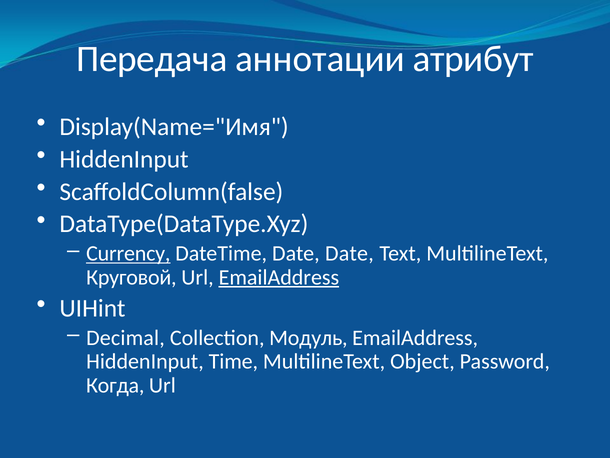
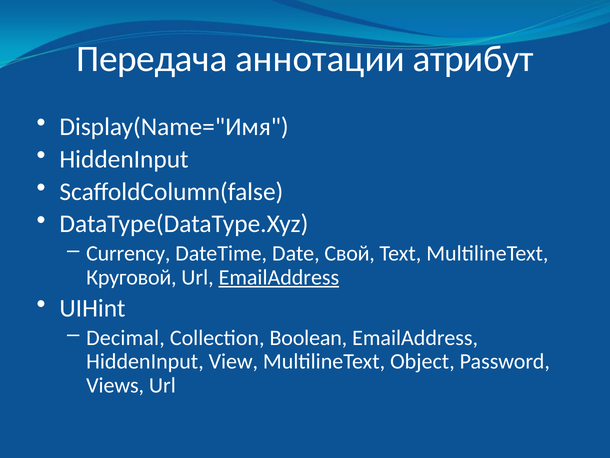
Currency underline: present -> none (128, 253)
Date Date: Date -> Свой (350, 253)
Модуль: Модуль -> Boolean (308, 337)
Time: Time -> View (233, 361)
Когда: Когда -> Views (115, 385)
